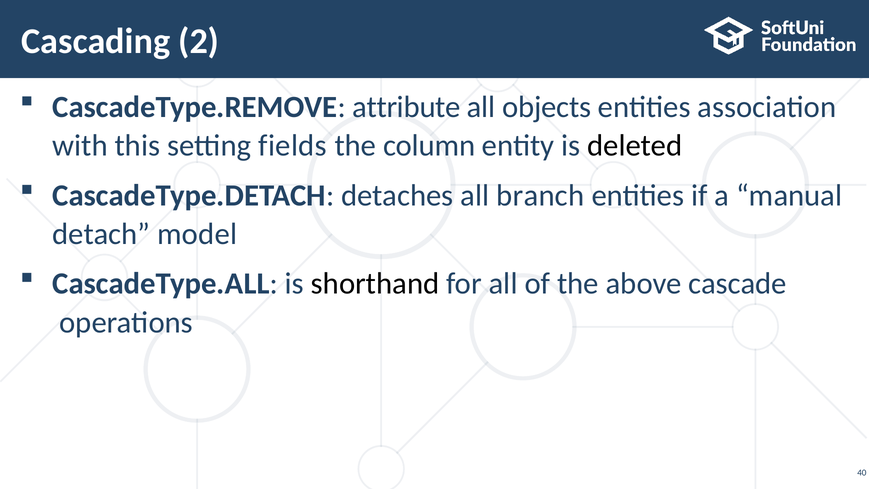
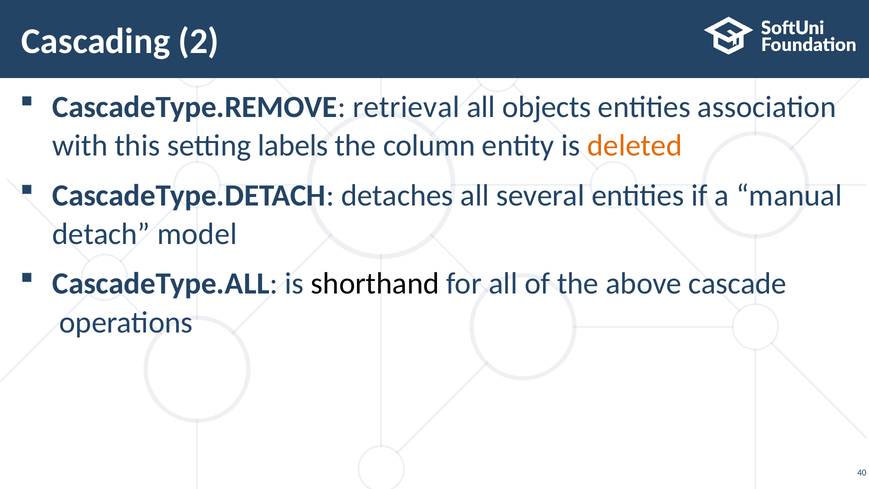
attribute: attribute -> retrieval (406, 107)
fields: fields -> labels (293, 146)
deleted colour: black -> orange (635, 146)
branch: branch -> several (540, 195)
